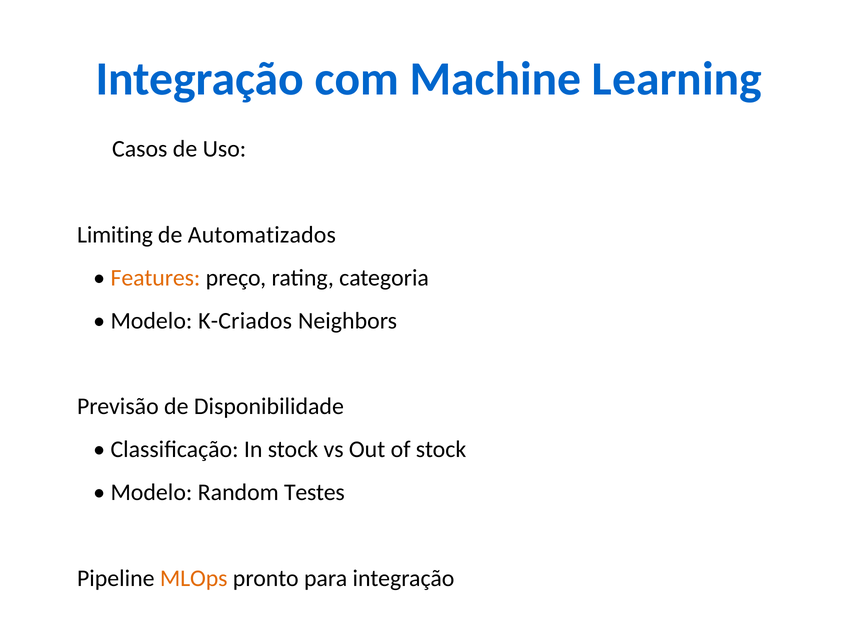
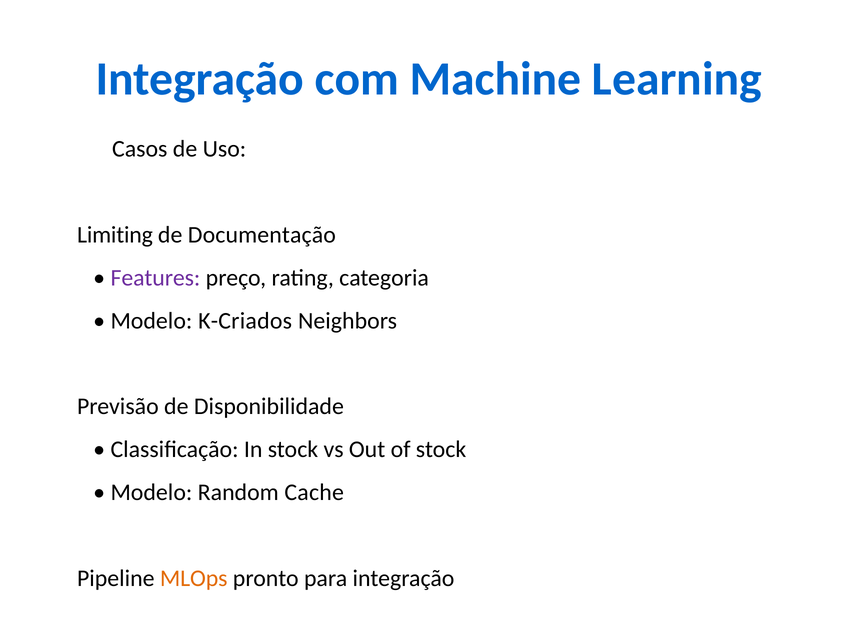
Automatizados: Automatizados -> Documentação (262, 235)
Features colour: orange -> purple (155, 278)
Testes: Testes -> Cache (314, 492)
